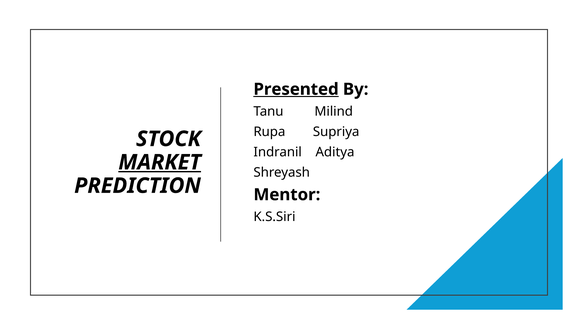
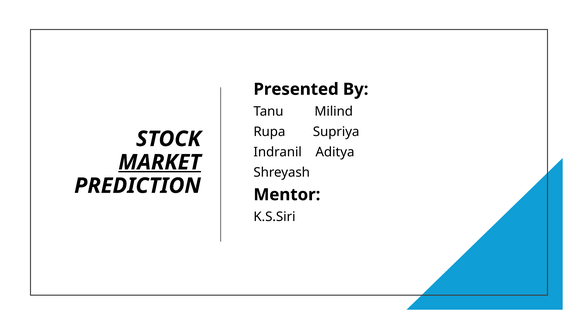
Presented underline: present -> none (296, 89)
